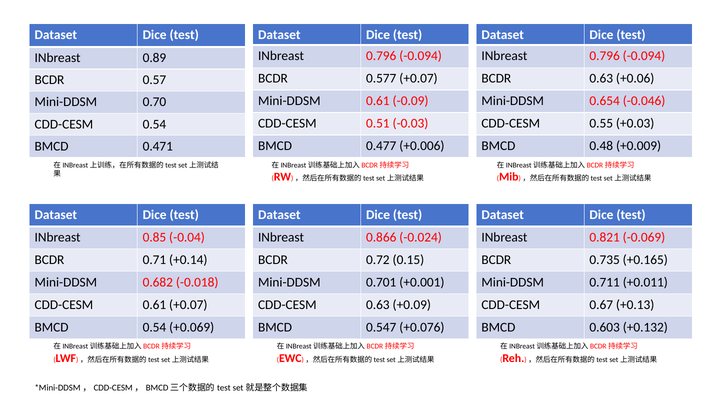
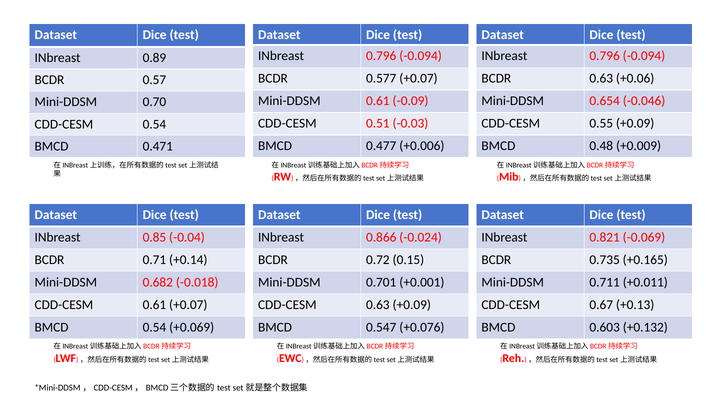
0.55 +0.03: +0.03 -> +0.09 (635, 123)
